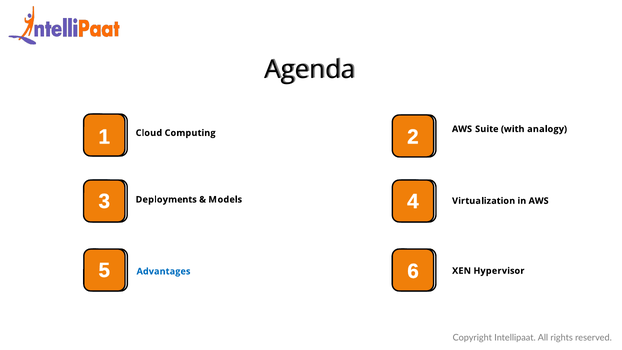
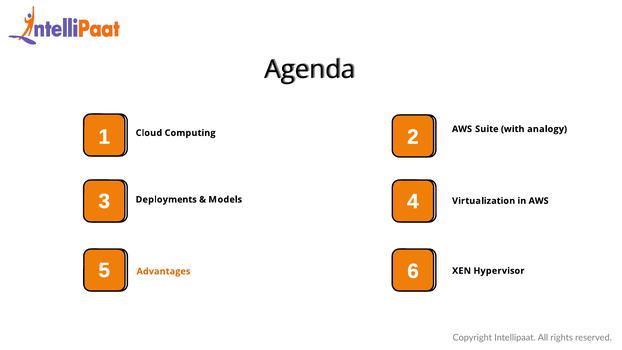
Advantages colour: blue -> orange (164, 271)
